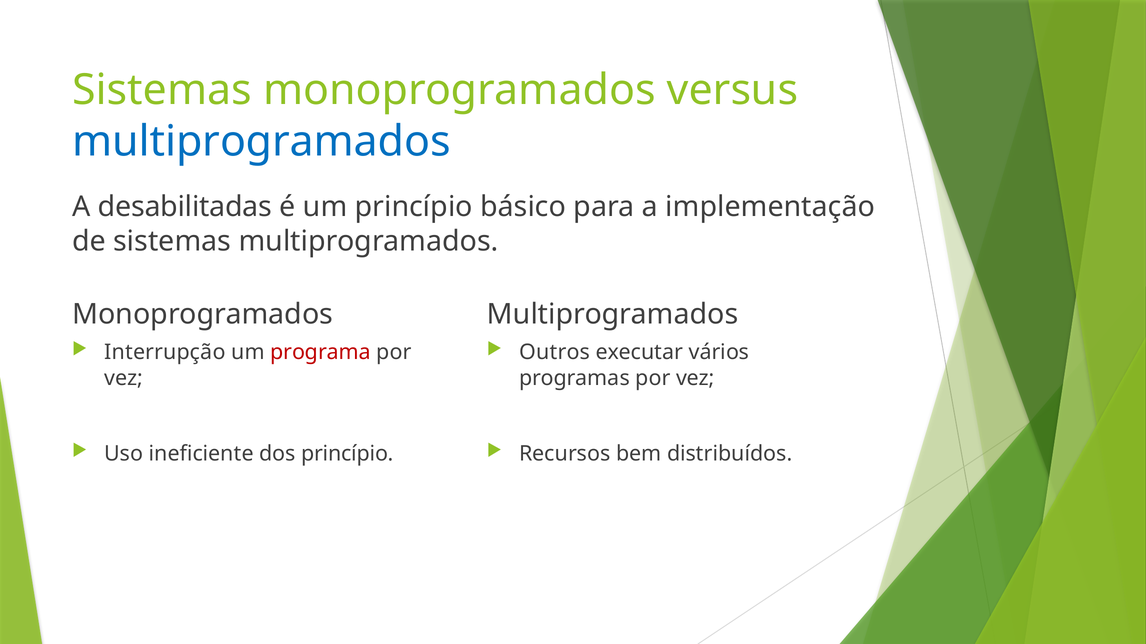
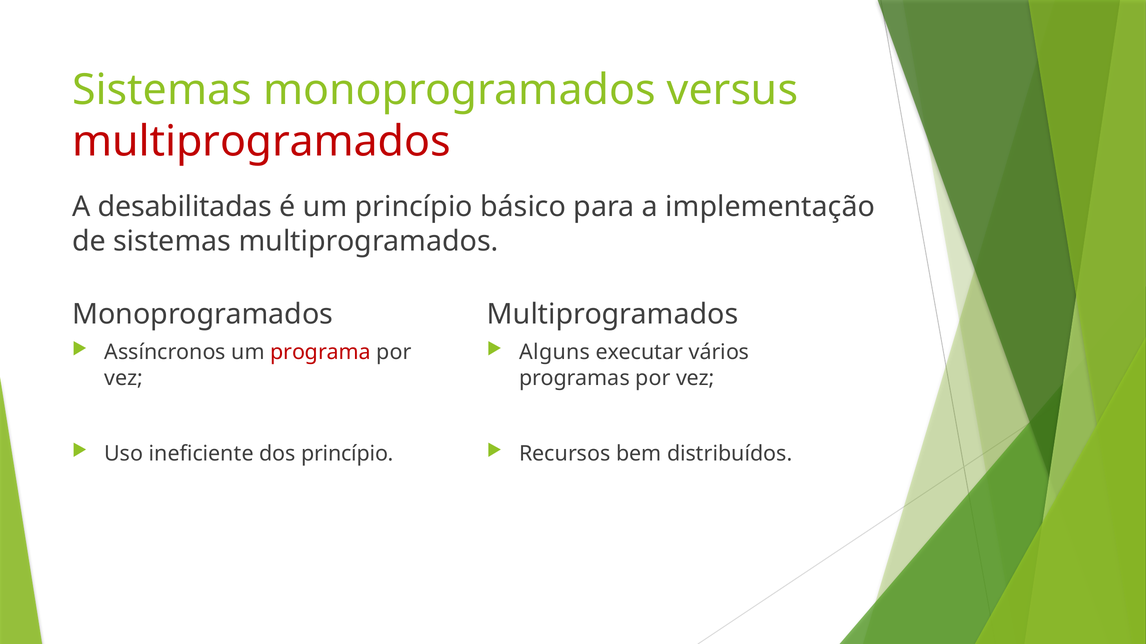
multiprogramados colour: blue -> red (261, 142)
Interrupção: Interrupção -> Assíncronos (165, 353)
Outros: Outros -> Alguns (555, 353)
